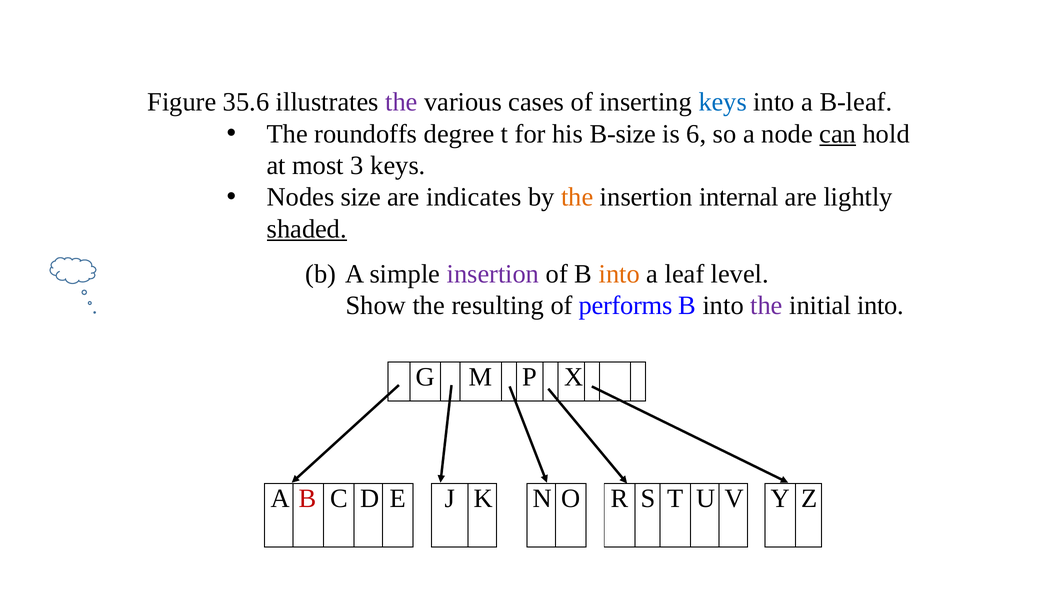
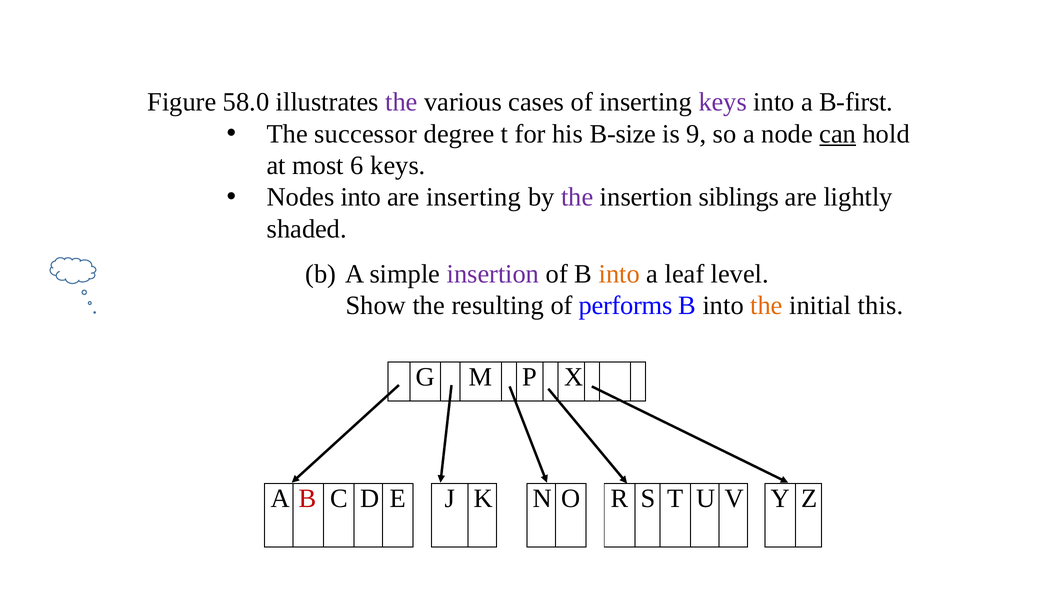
35.6: 35.6 -> 58.0 (246, 102)
keys colour: blue -> purple (723, 102)
B-leaf: B-leaf -> B-first (856, 102)
roundoffs: roundoffs -> successor (366, 134)
6: 6 -> 9 (696, 134)
3: 3 -> 6 (357, 166)
Nodes size: size -> into (361, 197)
are indicates: indicates -> inserting (474, 197)
the colour: orange -> purple (577, 197)
internal: internal -> siblings (739, 197)
shaded underline: present -> none (307, 229)
the colour: purple -> orange (767, 306)
initial into: into -> this (880, 306)
